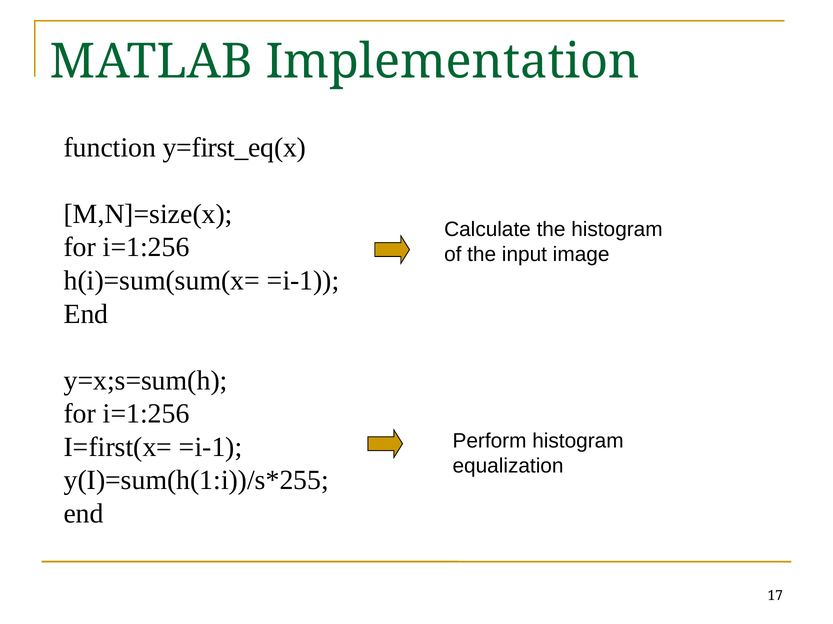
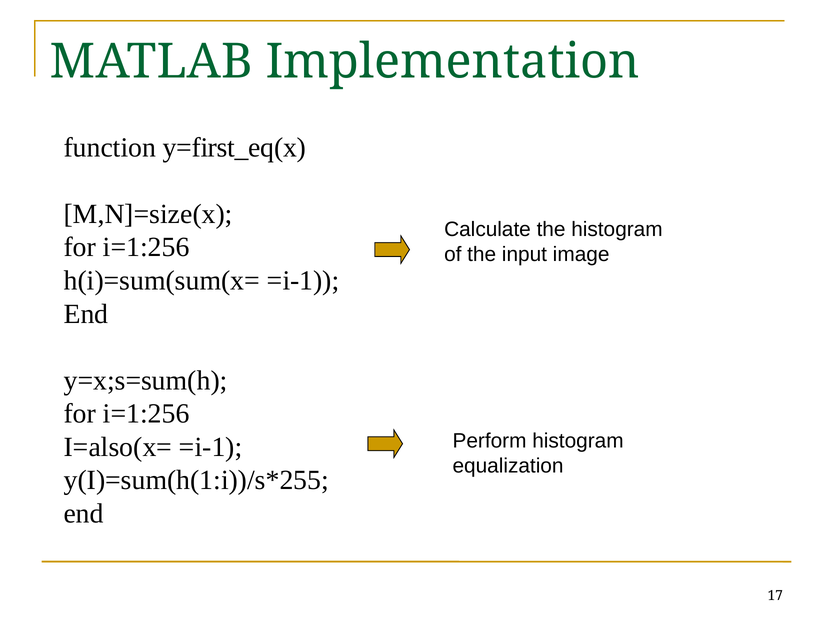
I=first(x=: I=first(x= -> I=also(x= (118, 448)
